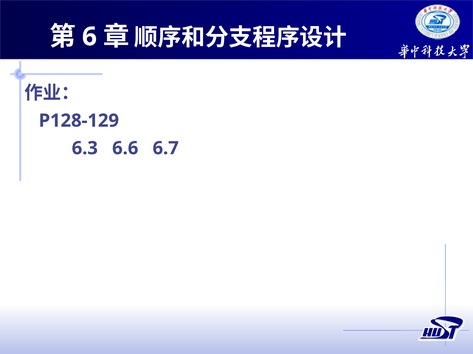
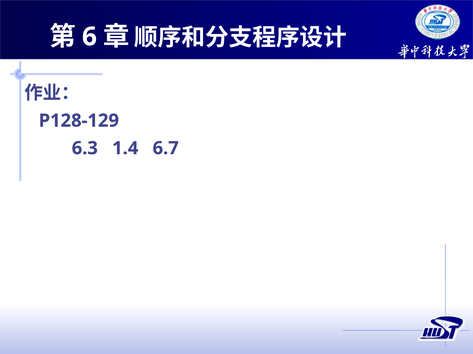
6.6: 6.6 -> 1.4 (125, 148)
